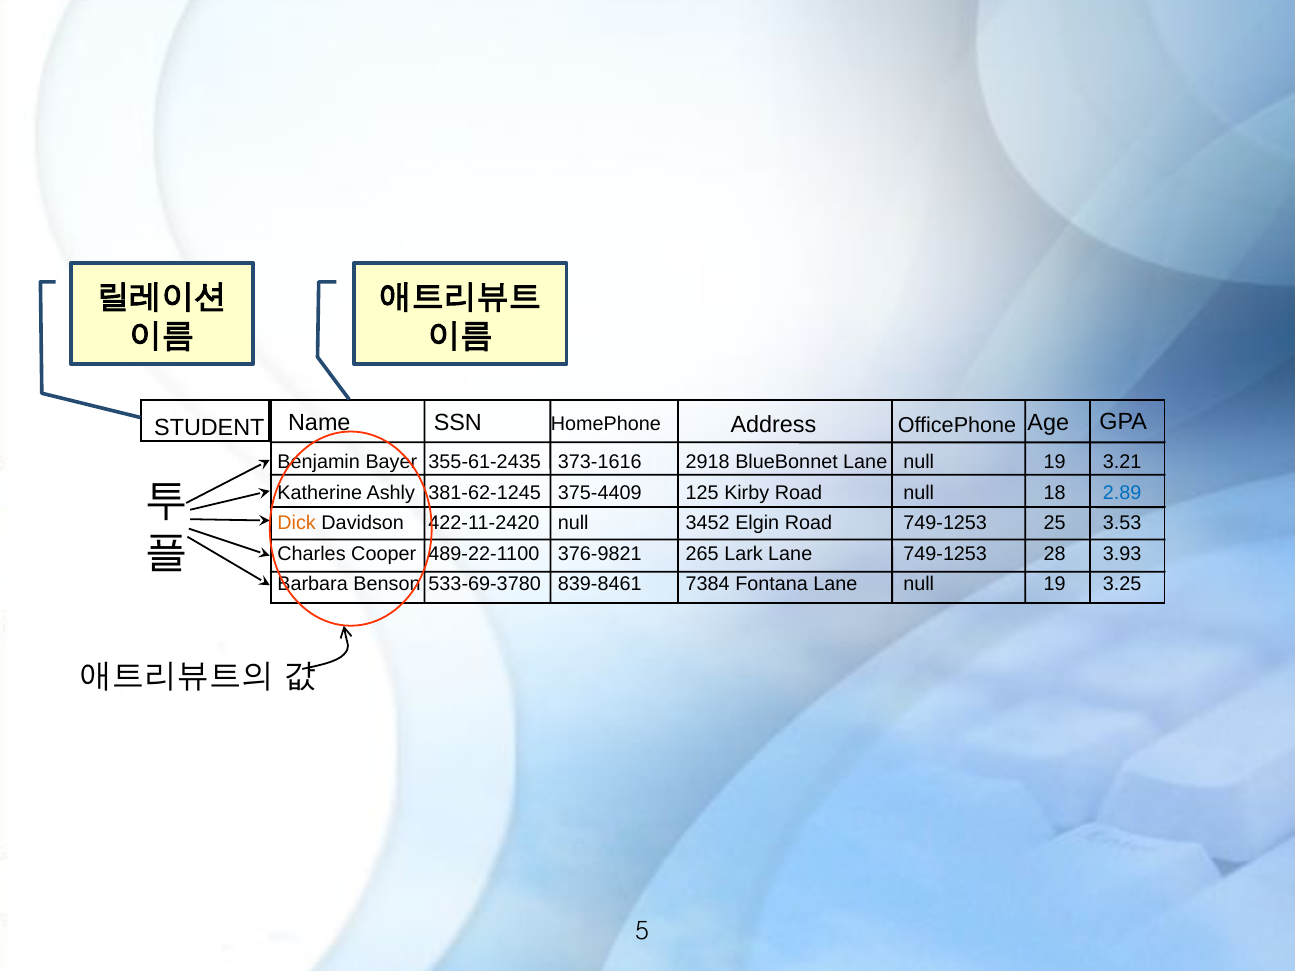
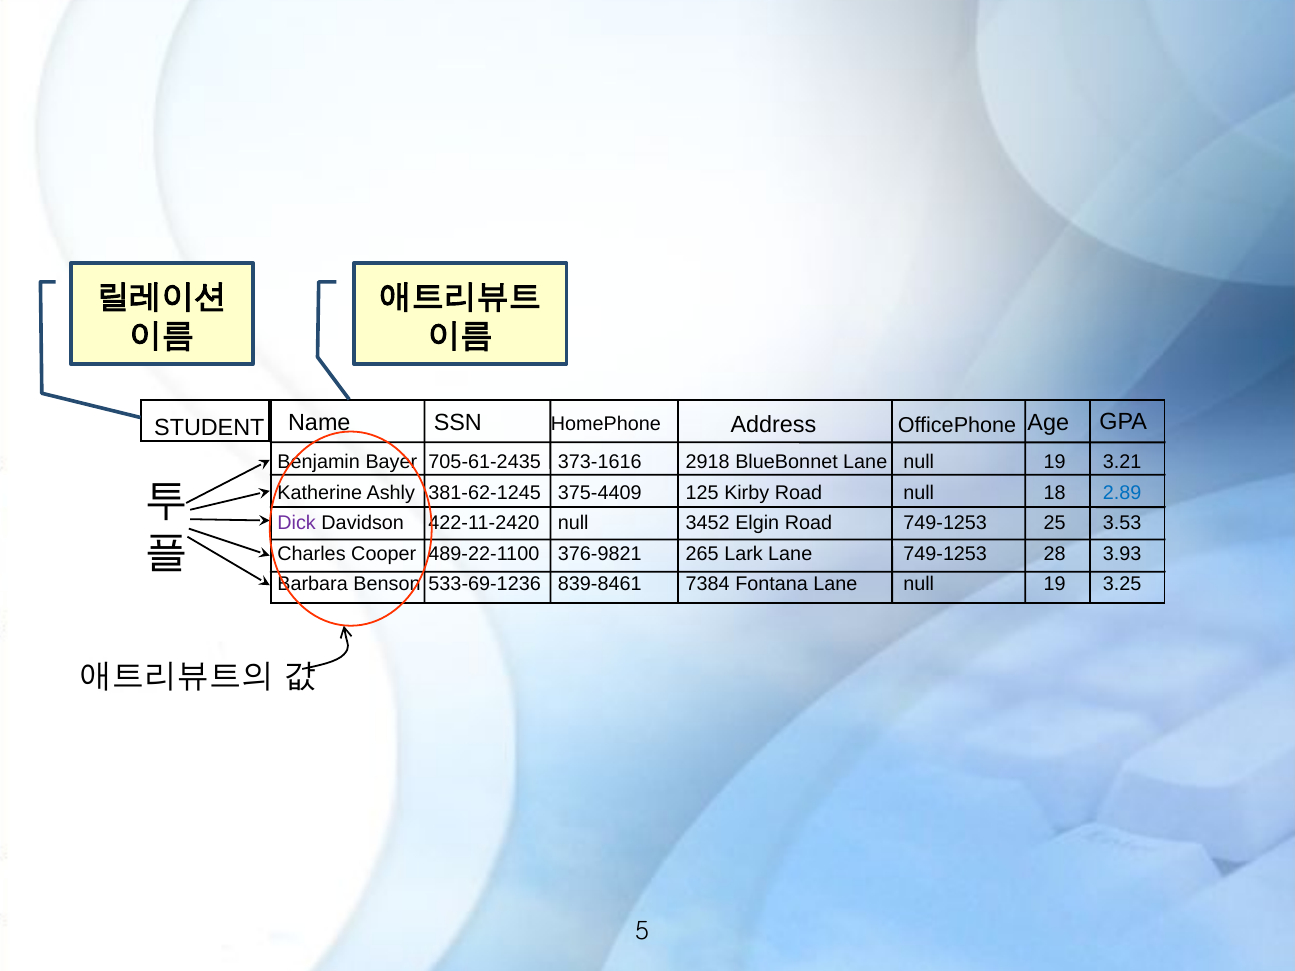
355-61-2435: 355-61-2435 -> 705-61-2435 (485, 462)
Dick colour: orange -> purple (297, 523)
533-69-3780: 533-69-3780 -> 533-69-1236 (485, 584)
